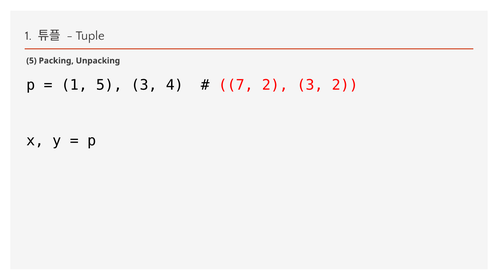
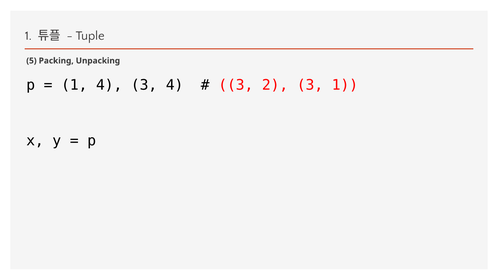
1 5: 5 -> 4 (109, 85)
7: 7 -> 3 (236, 85)
3 2: 2 -> 1 (345, 85)
